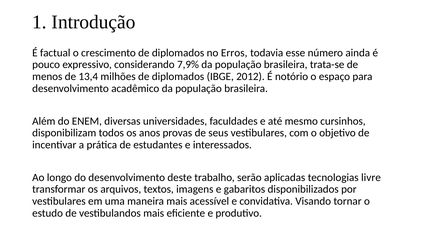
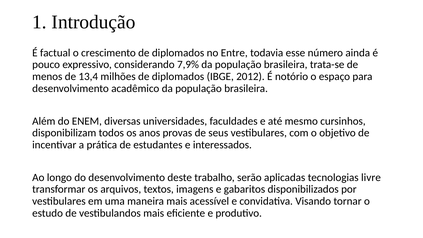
Erros: Erros -> Entre (234, 53)
